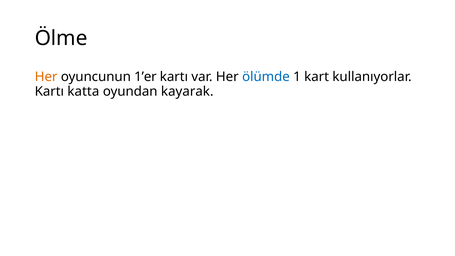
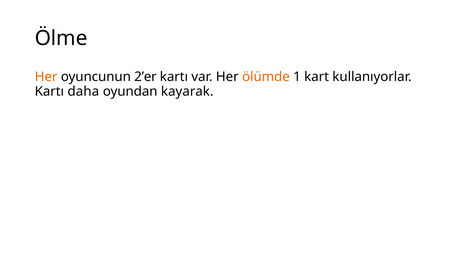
1’er: 1’er -> 2’er (145, 77)
ölümde colour: blue -> orange (266, 77)
katta: katta -> daha (83, 91)
